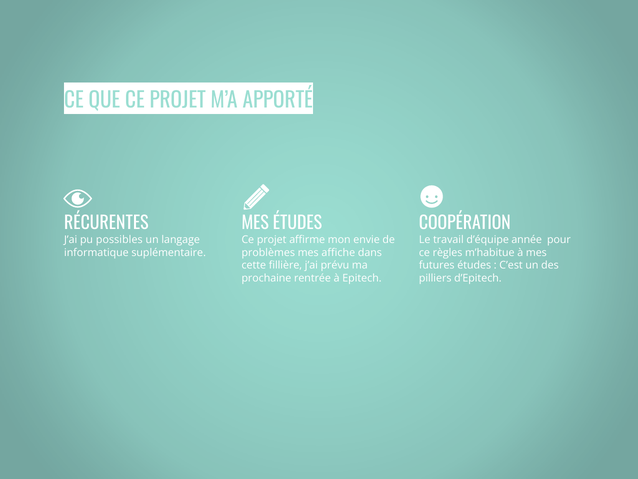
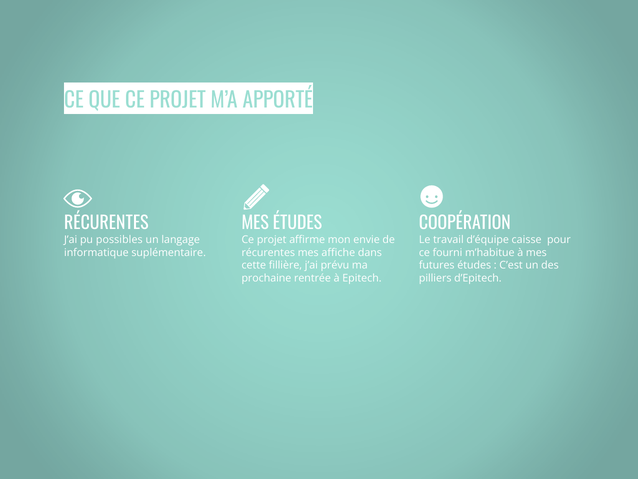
année: année -> caisse (527, 240)
problèmes: problèmes -> récurentes (268, 252)
règles: règles -> fourni (448, 252)
